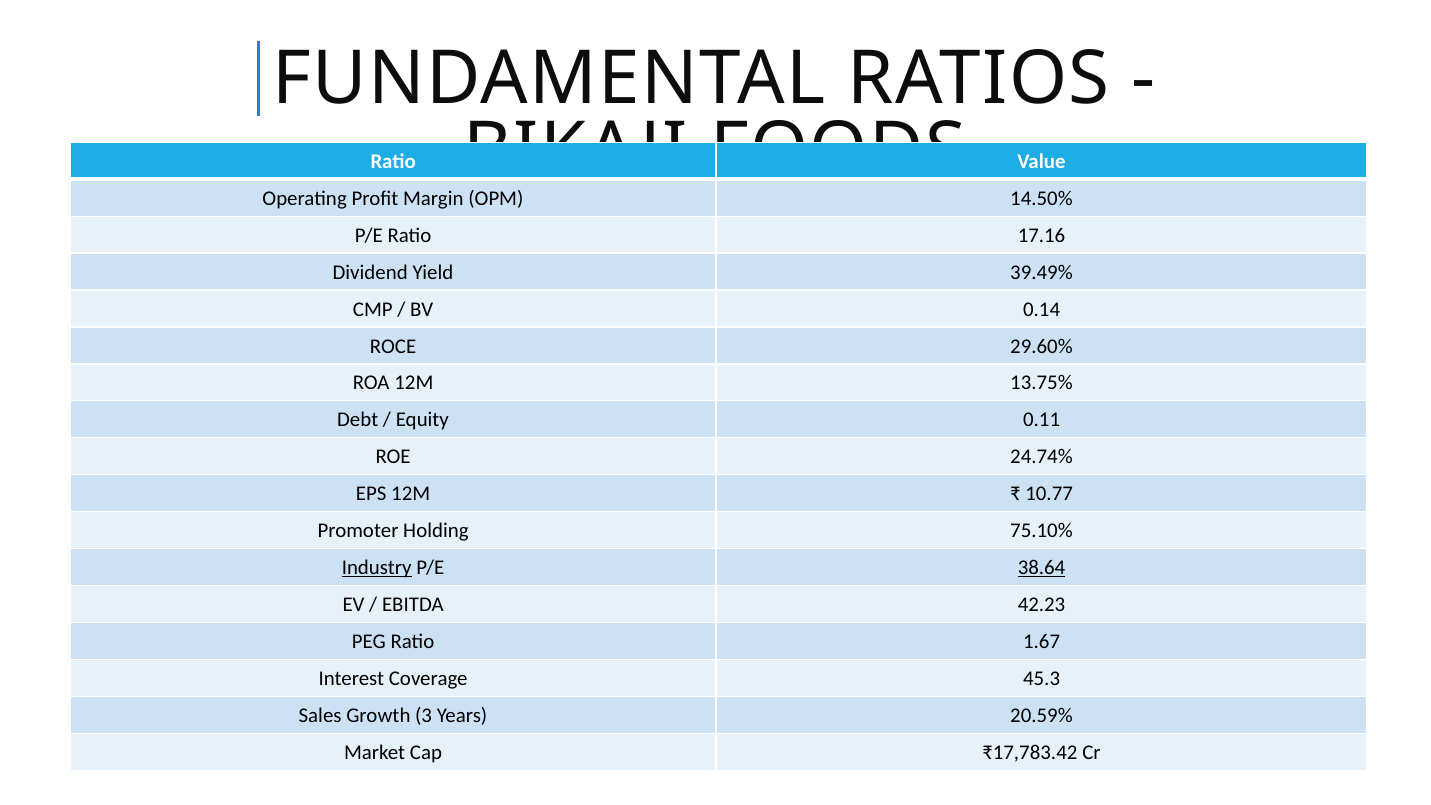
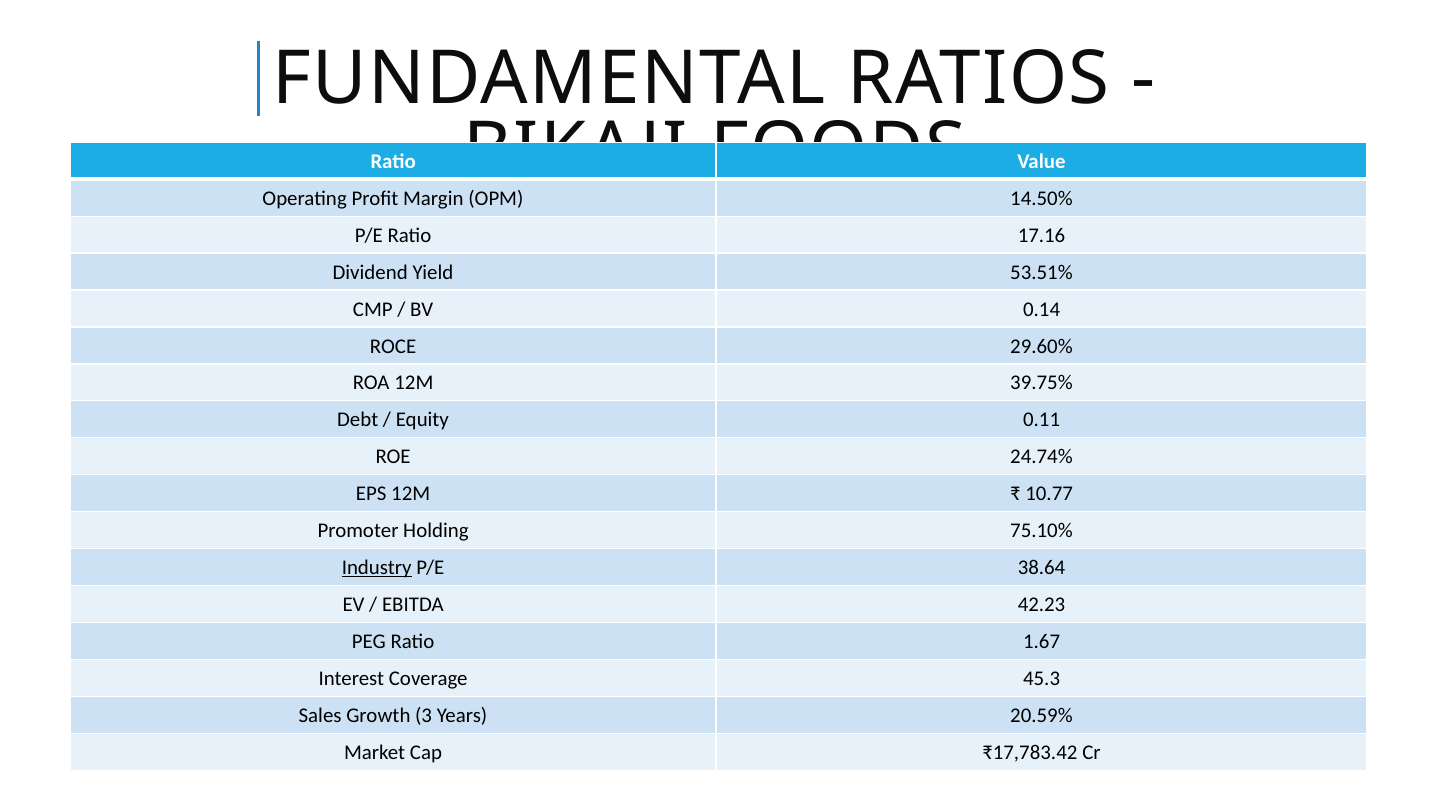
39.49%: 39.49% -> 53.51% (1041, 272)
13.75%: 13.75% -> 39.75% (1041, 383)
38.64 underline: present -> none (1042, 568)
